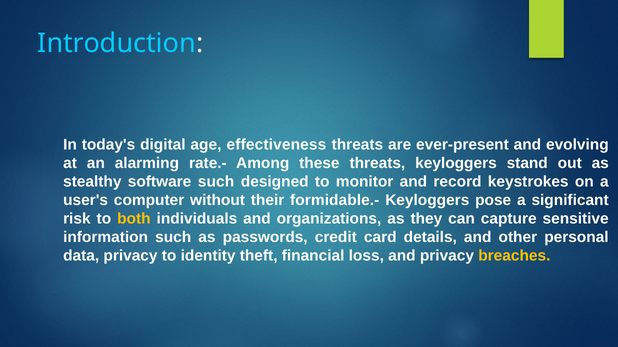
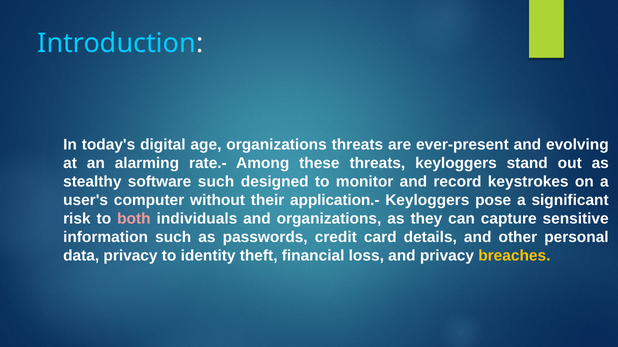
age effectiveness: effectiveness -> organizations (277, 145)
formidable.-: formidable.- -> application.- (335, 200)
both colour: yellow -> pink (134, 219)
